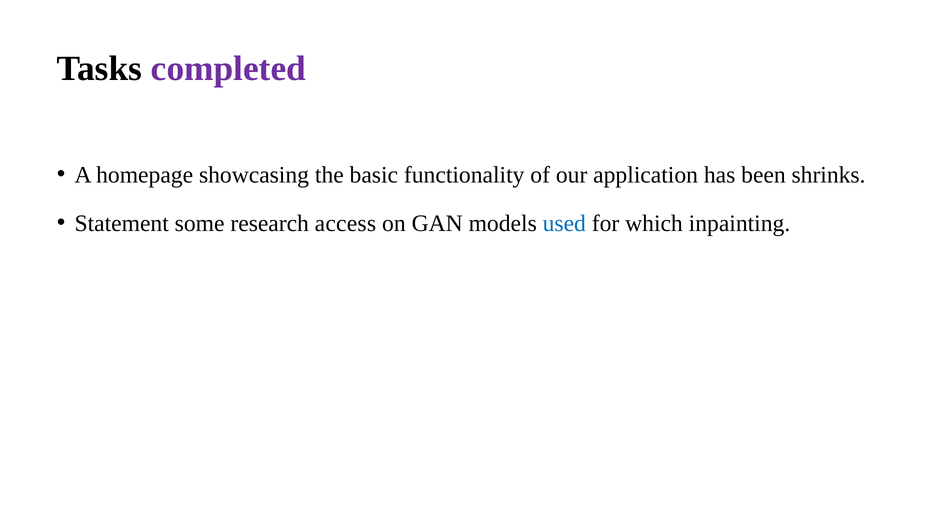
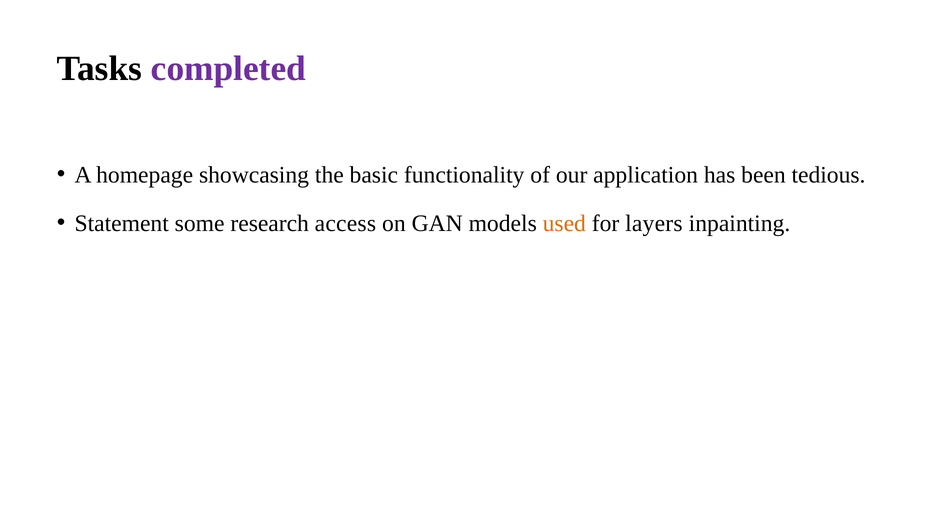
shrinks: shrinks -> tedious (829, 175)
used colour: blue -> orange (564, 223)
which: which -> layers (654, 223)
